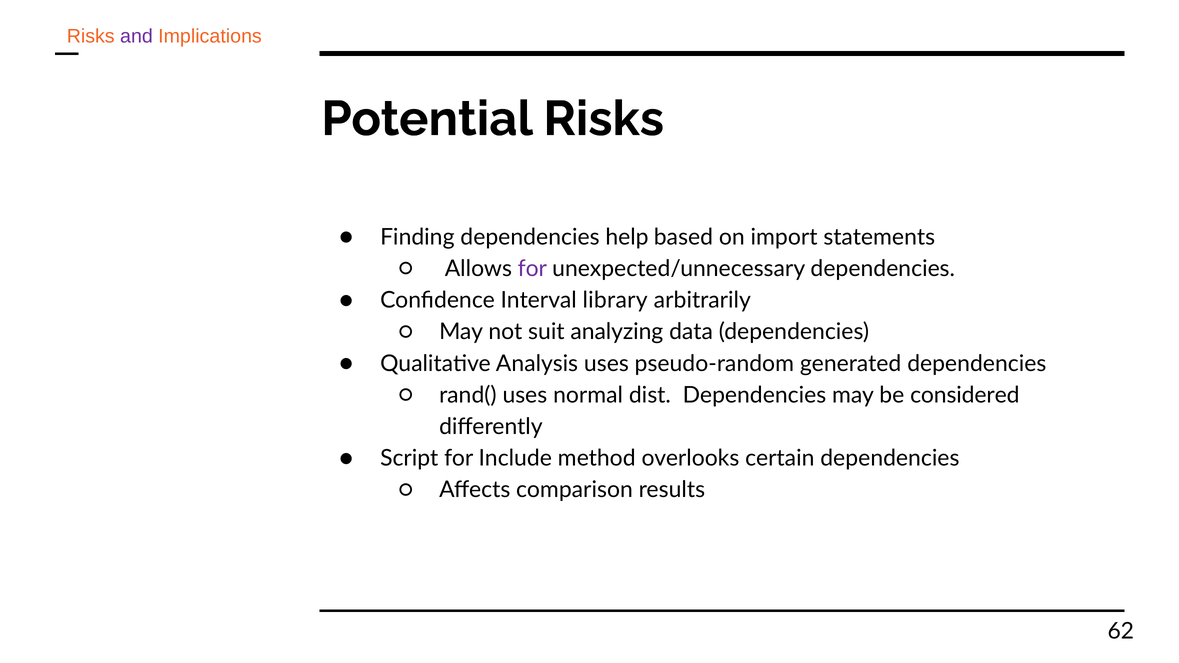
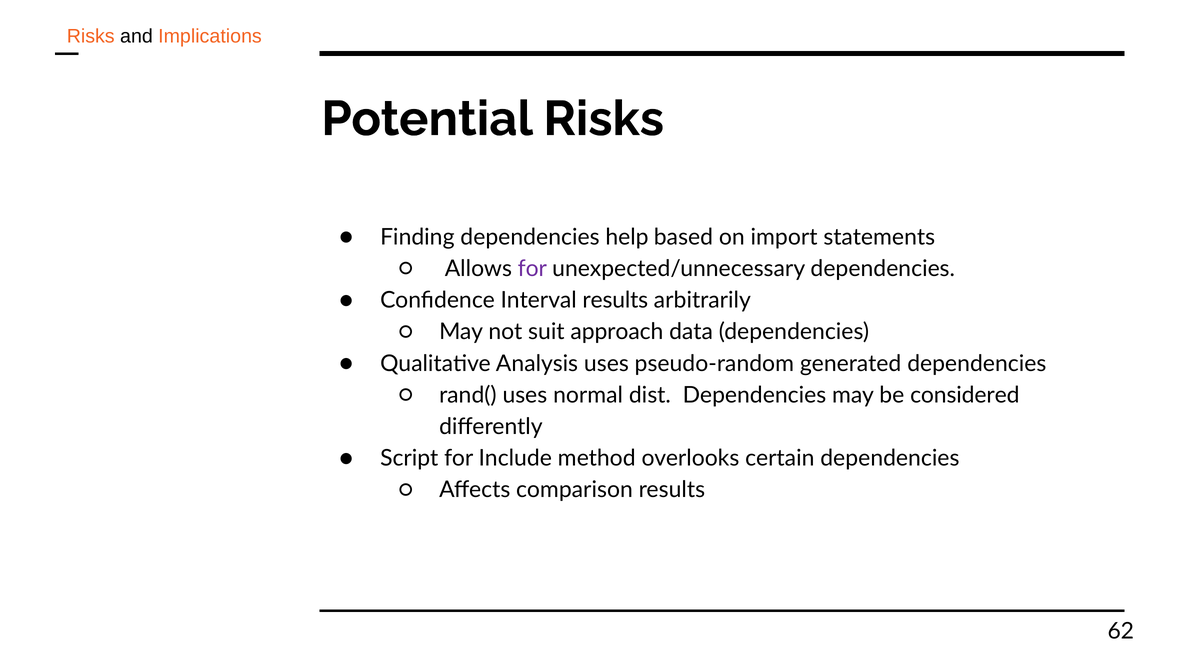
and colour: purple -> black (136, 36)
Interval library: library -> results (615, 300)
analyzing: analyzing -> approach (617, 332)
